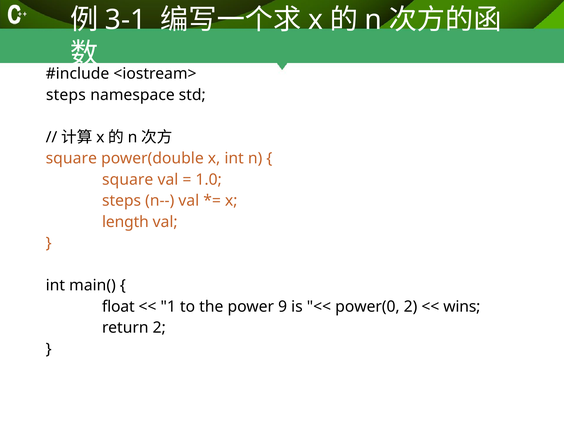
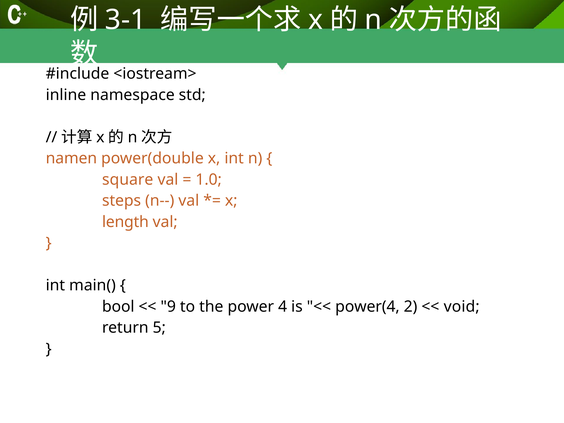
steps: steps -> inline (66, 95)
square: square -> namen (71, 158)
float: float -> bool (118, 307)
1: 1 -> 9 (168, 307)
9: 9 -> 4 (283, 307)
power(0: power(0 -> power(4 (367, 307)
wins: wins -> void (462, 307)
return 2: 2 -> 5 (159, 328)
